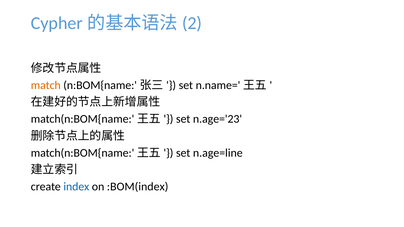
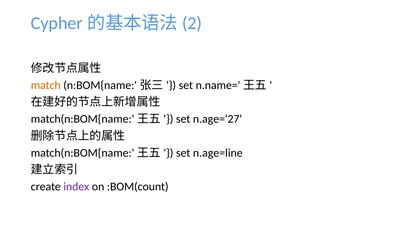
n.age='23: n.age='23 -> n.age='27 (218, 119)
index colour: blue -> purple (76, 187)
:BOM(index: :BOM(index -> :BOM(count (138, 187)
